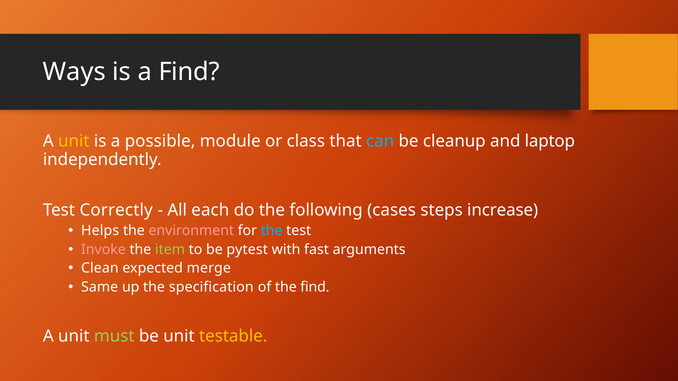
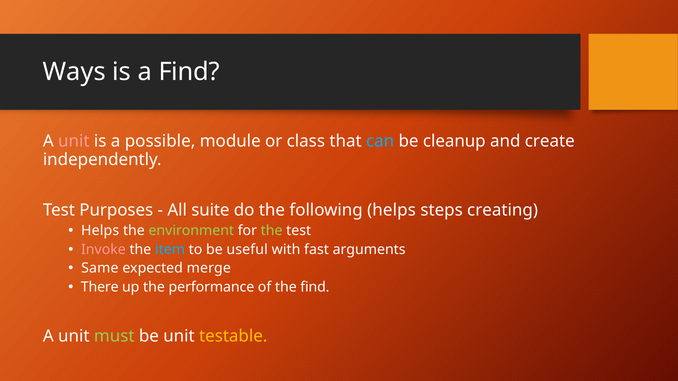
unit colour: yellow -> pink (74, 142)
laptop: laptop -> create (550, 142)
Correctly: Correctly -> Purposes (116, 211)
each: each -> suite (210, 211)
following cases: cases -> helps (392, 211)
increase: increase -> creating (503, 211)
environment colour: pink -> light green (191, 231)
the colour: light blue -> light green (272, 231)
item colour: light green -> light blue (170, 250)
pytest: pytest -> useful (247, 250)
Clean: Clean -> Same (100, 269)
Same: Same -> There (100, 287)
specification: specification -> performance (211, 287)
